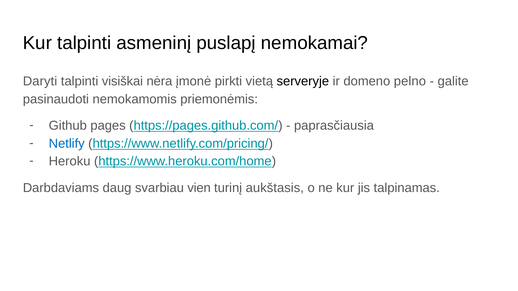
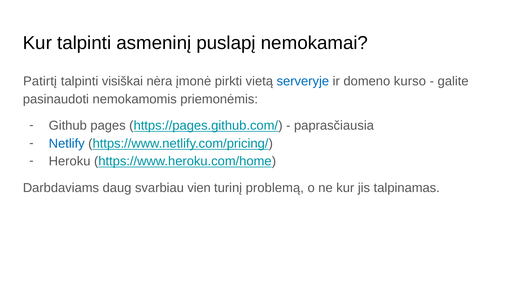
Daryti: Daryti -> Patirtį (40, 81)
serveryje colour: black -> blue (303, 81)
pelno: pelno -> kurso (410, 81)
aukštasis: aukštasis -> problemą (275, 188)
